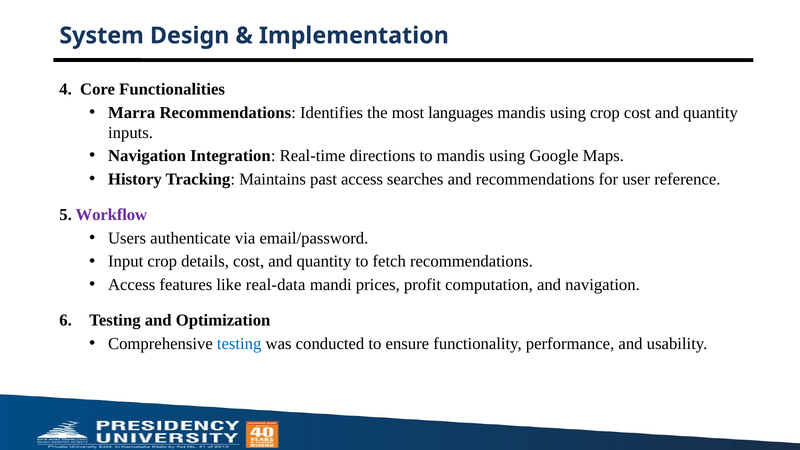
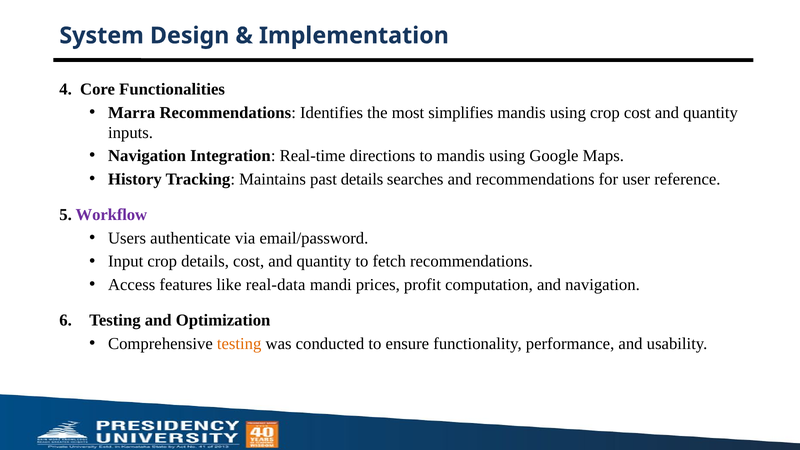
languages: languages -> simplifies (461, 113)
past access: access -> details (362, 179)
testing colour: blue -> orange (239, 344)
